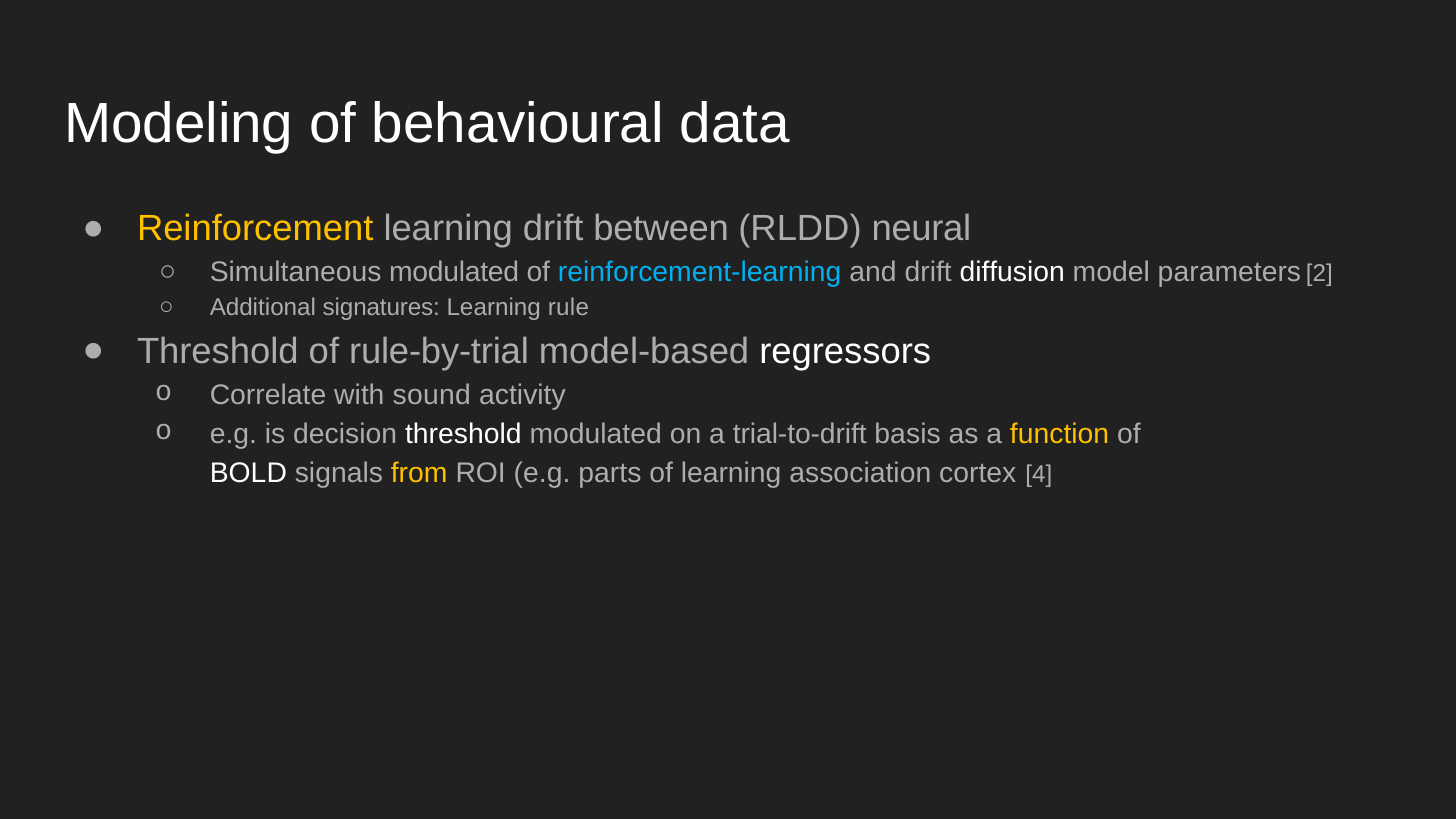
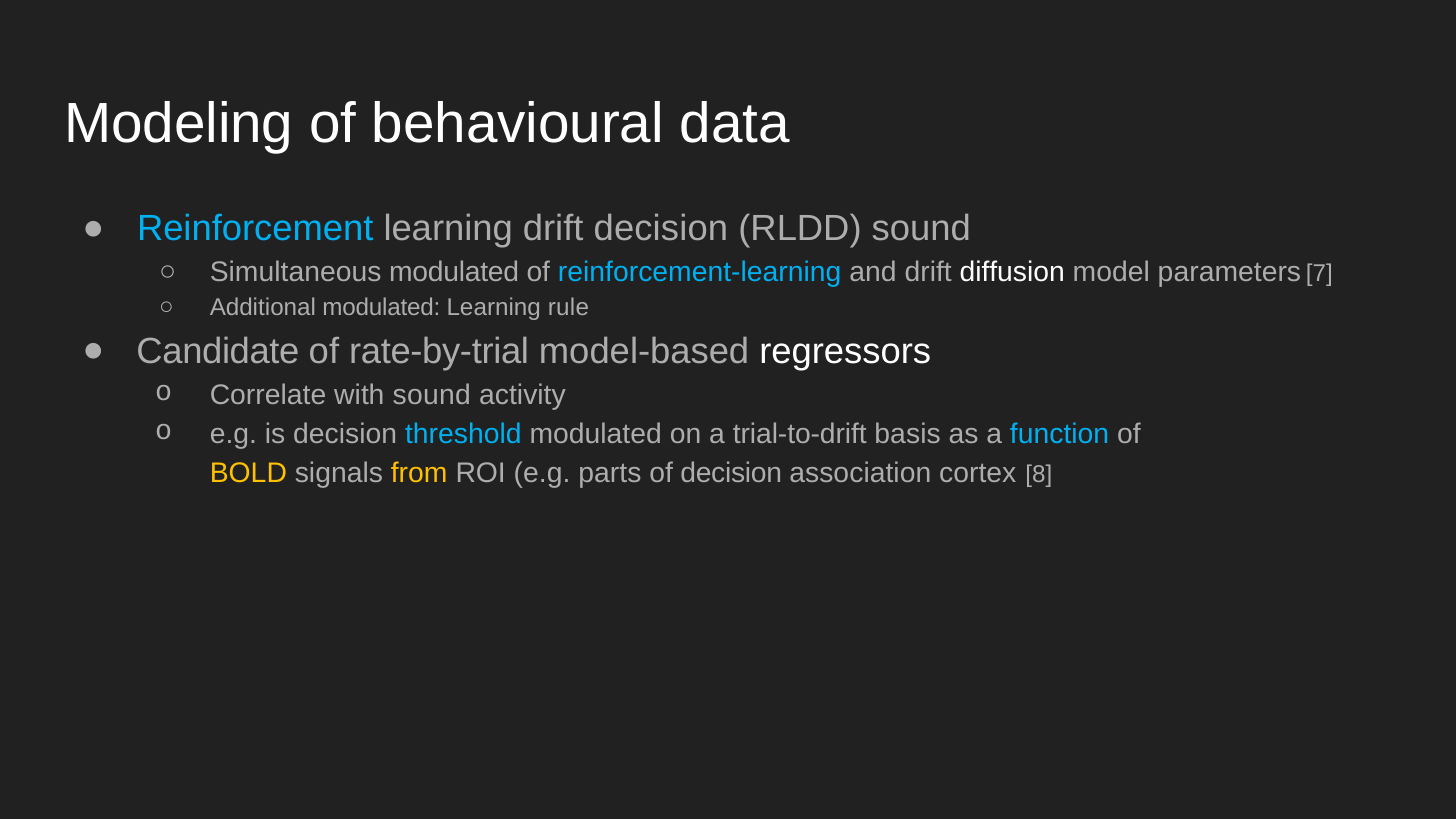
Reinforcement colour: yellow -> light blue (255, 229)
drift between: between -> decision (661, 229)
RLDD neural: neural -> sound (921, 229)
2: 2 -> 7 (1319, 274)
Additional signatures: signatures -> modulated (381, 308)
Threshold: Threshold -> Candidate (218, 352)
rule-by-trial: rule-by-trial -> rate-by-trial (439, 352)
threshold colour: white -> light blue (463, 434)
function colour: yellow -> light blue (1060, 434)
BOLD colour: white -> yellow (248, 473)
of learning: learning -> decision (731, 473)
4: 4 -> 8 (1039, 474)
